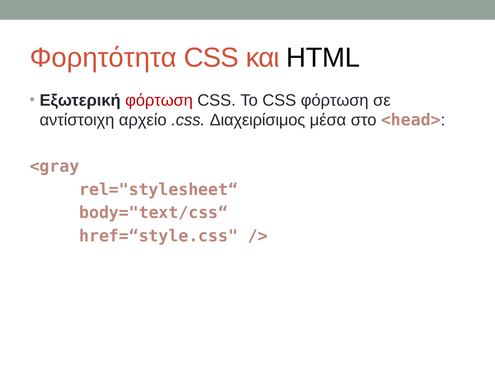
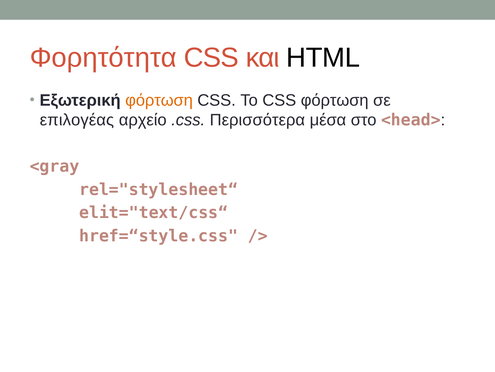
φόρτωση colour: red -> orange (159, 100)
αντίστοιχη: αντίστοιχη -> επιλογέας (77, 120)
Διαχειρίσιμος: Διαχειρίσιμος -> Περισσότερα (257, 120)
body="text/css“: body="text/css“ -> elit="text/css“ (154, 212)
